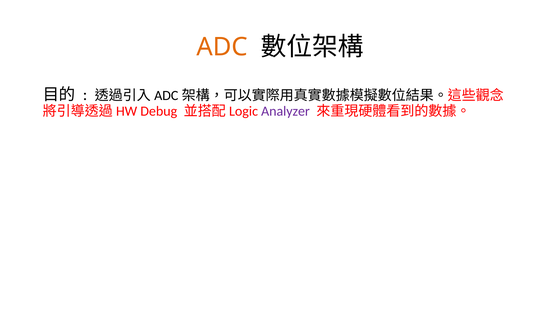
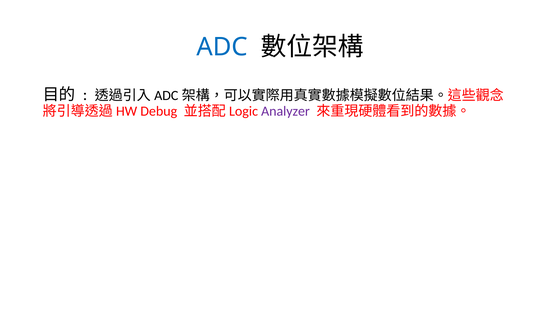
ADC colour: orange -> blue (222, 47)
